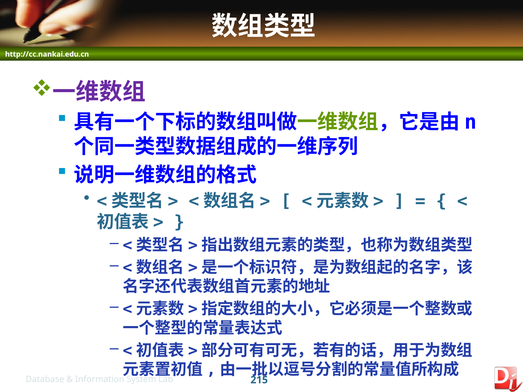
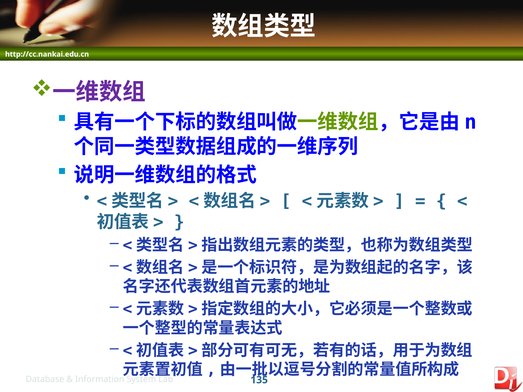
215: 215 -> 135 (259, 380)
